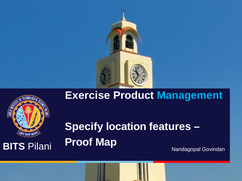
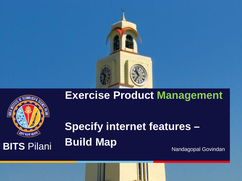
Management colour: light blue -> light green (190, 96)
location: location -> internet (126, 127)
Proof: Proof -> Build (79, 142)
